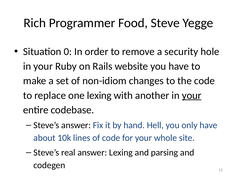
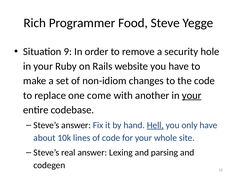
0: 0 -> 9 (68, 52)
one lexing: lexing -> come (99, 95)
Hell underline: none -> present (155, 125)
